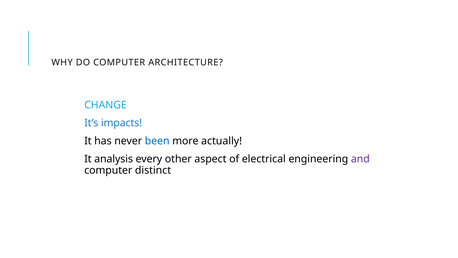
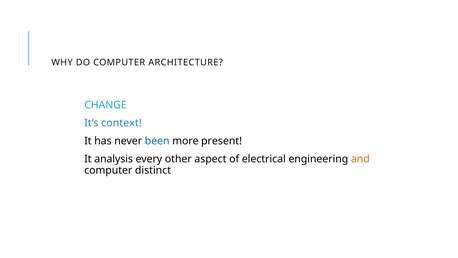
impacts: impacts -> context (121, 123)
actually: actually -> present (222, 141)
and colour: purple -> orange (360, 159)
